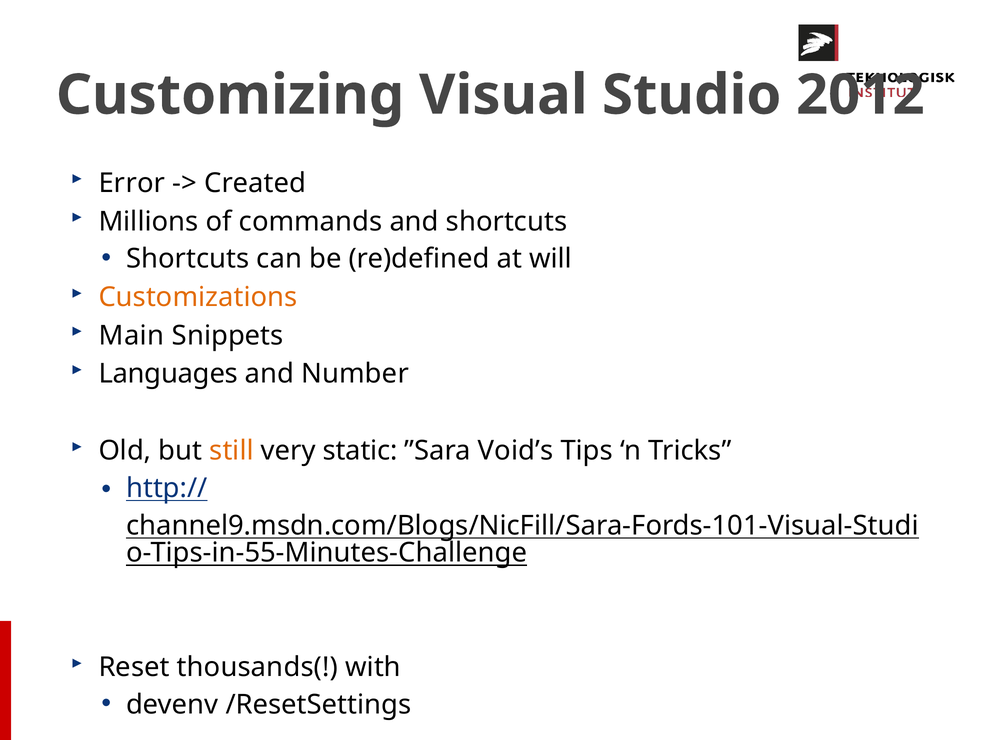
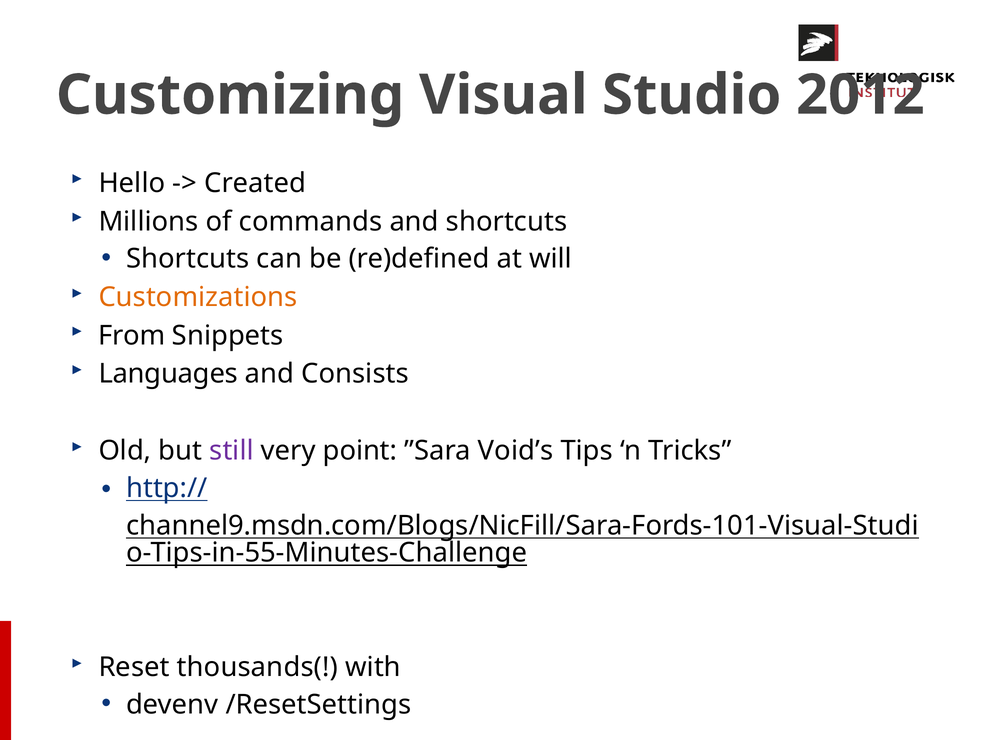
Error: Error -> Hello (132, 183)
Main: Main -> From (132, 336)
Number: Number -> Consists (355, 374)
still colour: orange -> purple (232, 451)
static: static -> point (360, 451)
